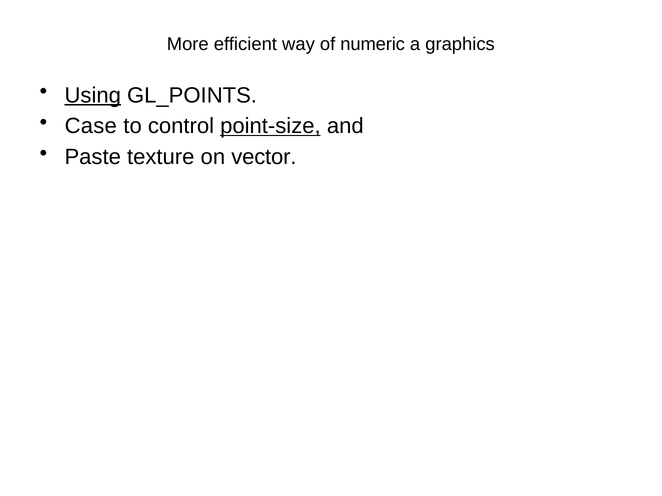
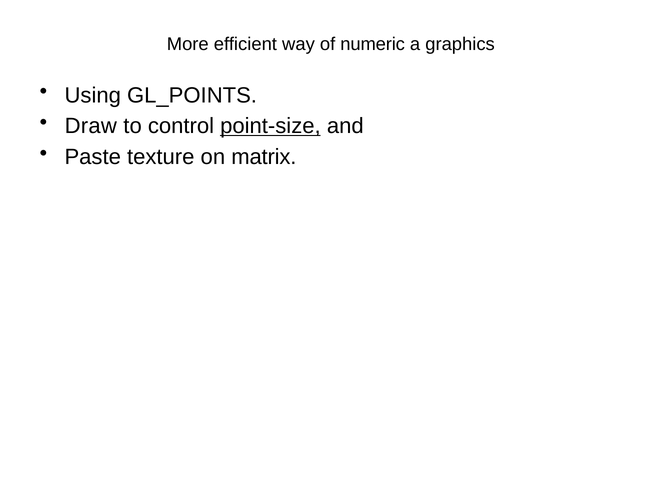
Using underline: present -> none (93, 95)
Case: Case -> Draw (91, 126)
vector: vector -> matrix (264, 157)
